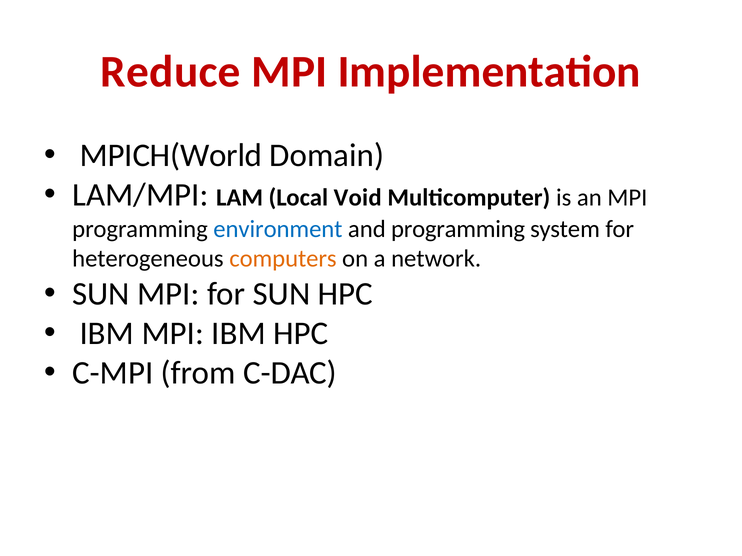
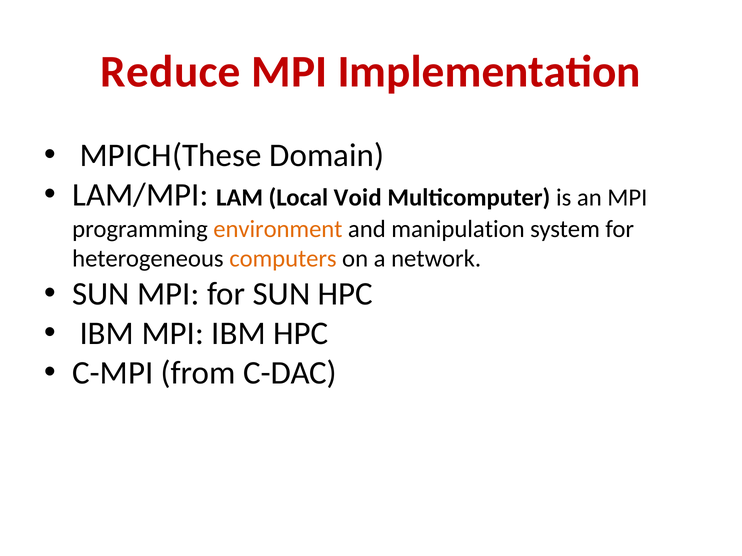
MPICH(World: MPICH(World -> MPICH(These (171, 156)
environment colour: blue -> orange (278, 229)
and programming: programming -> manipulation (458, 229)
